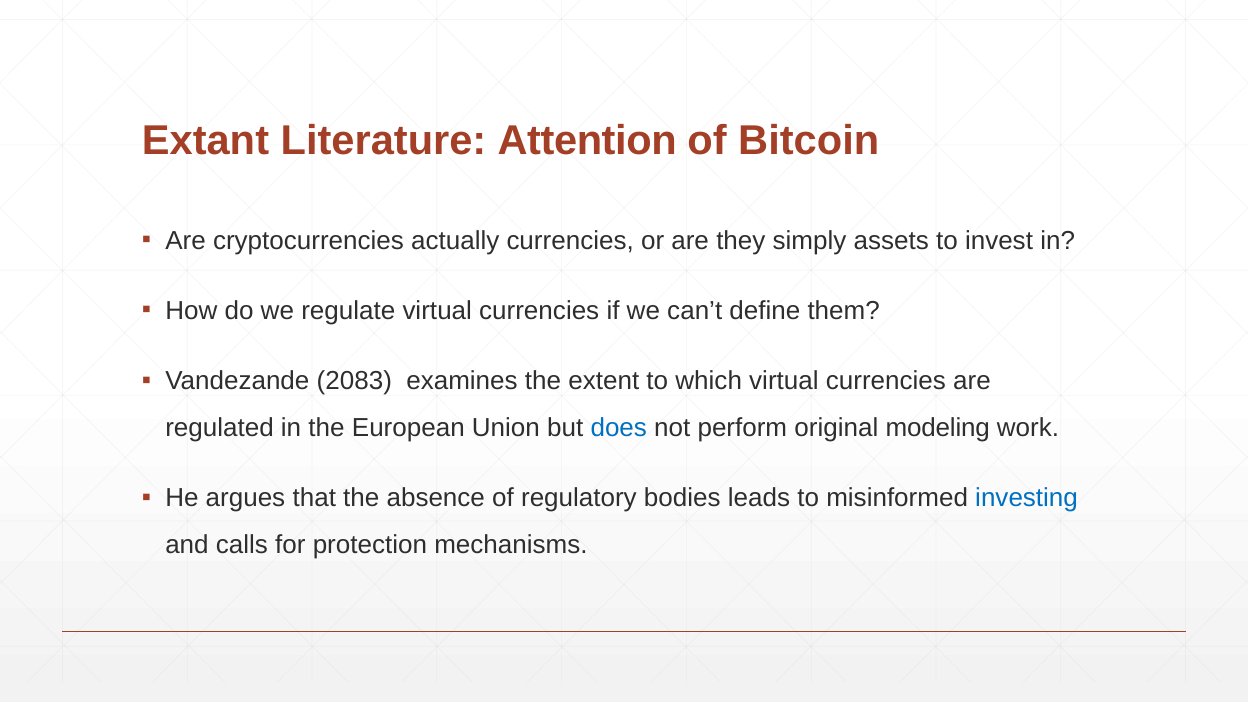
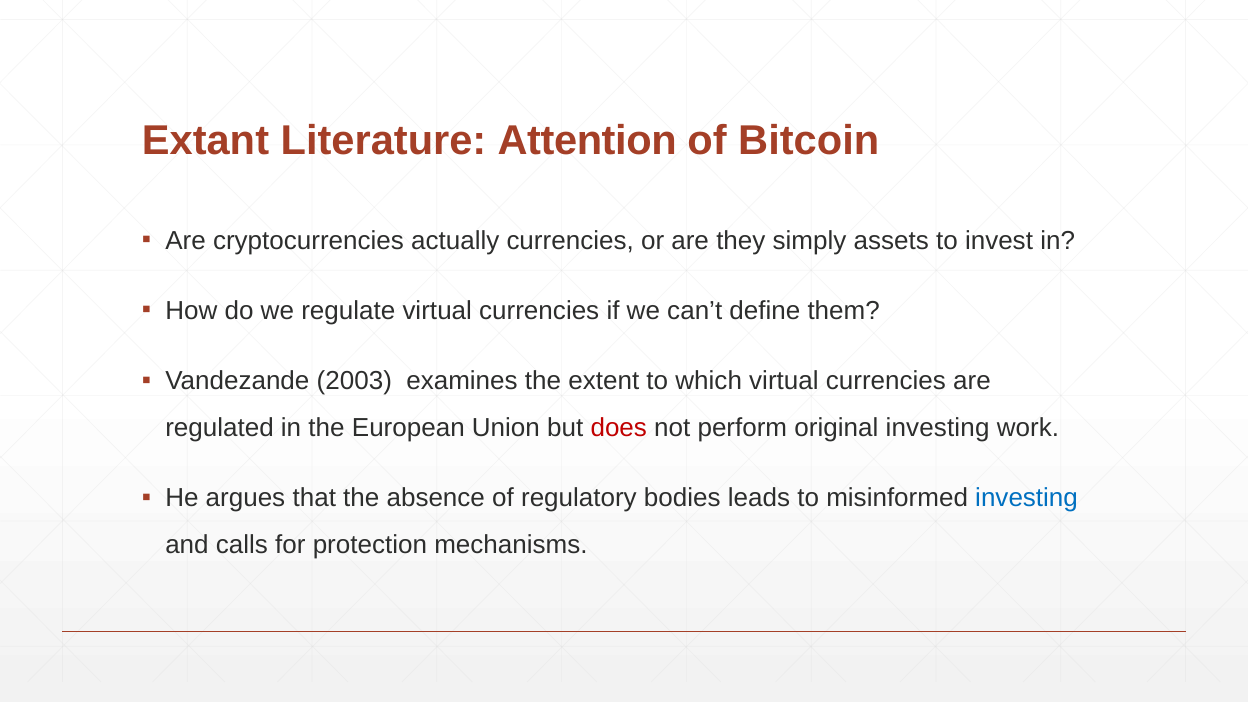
2083: 2083 -> 2003 (354, 381)
does colour: blue -> red (619, 428)
original modeling: modeling -> investing (938, 428)
